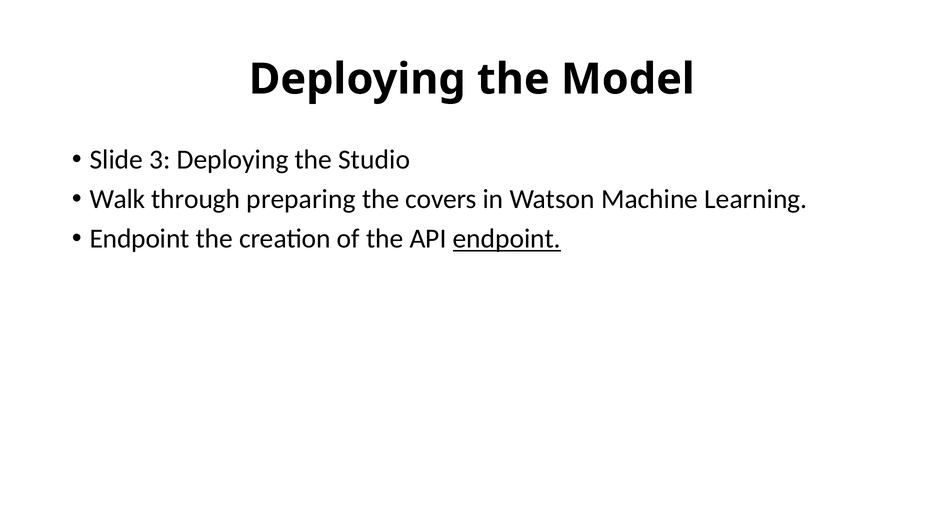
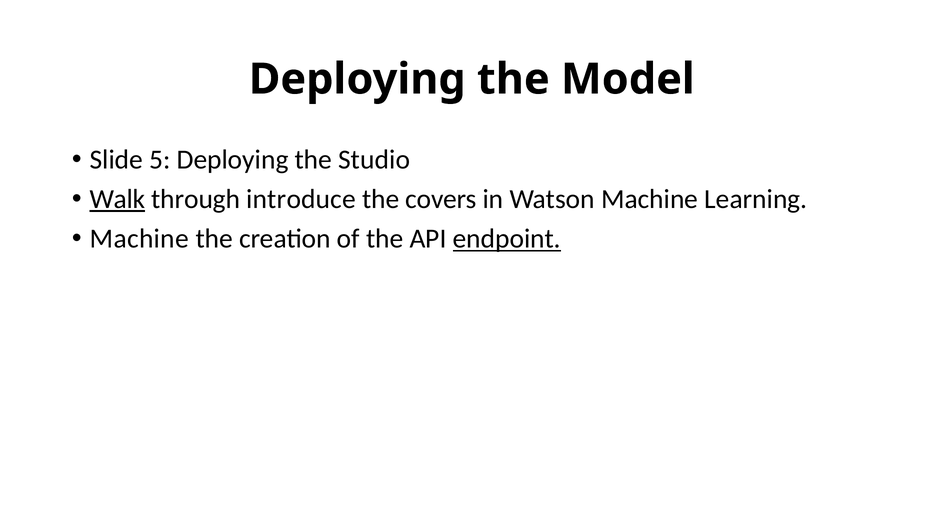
3: 3 -> 5 (160, 160)
Walk underline: none -> present (118, 199)
preparing: preparing -> introduce (301, 199)
Endpoint: Endpoint -> Machine (139, 239)
